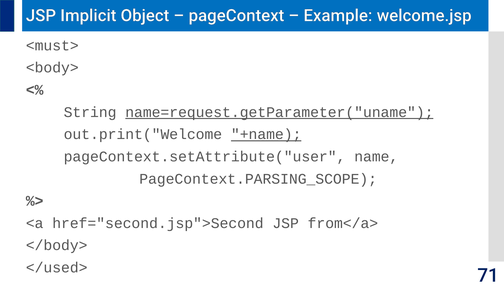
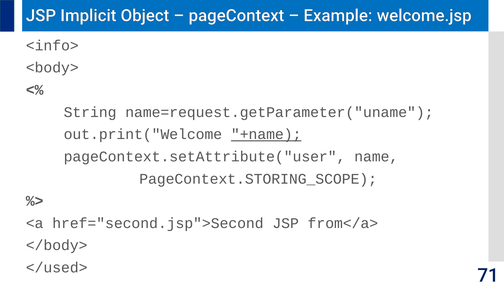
<must>: <must> -> <info> (52, 45)
name=request.getParameter("uname underline: present -> none (279, 112)
PageContext.PARSING_SCOPE: PageContext.PARSING_SCOPE -> PageContext.STORING_SCOPE (258, 179)
